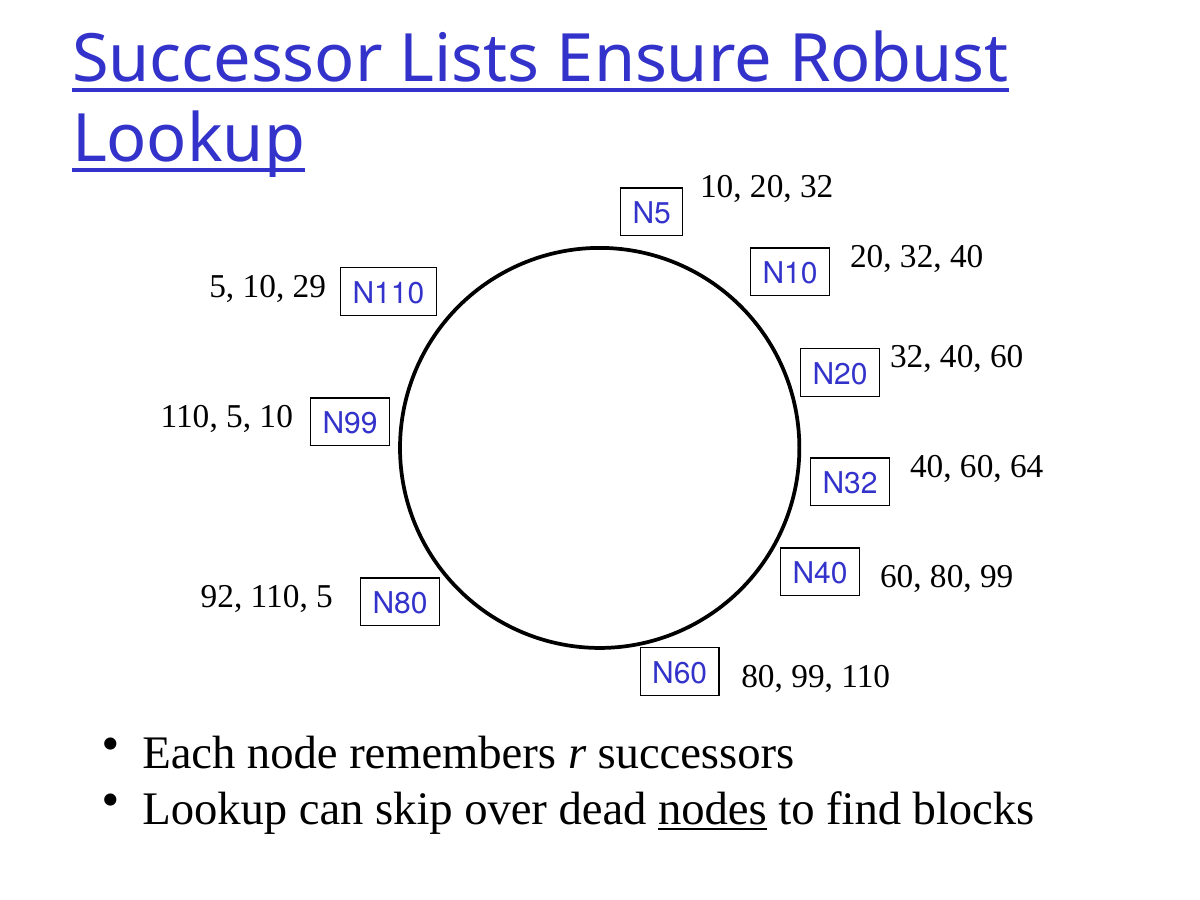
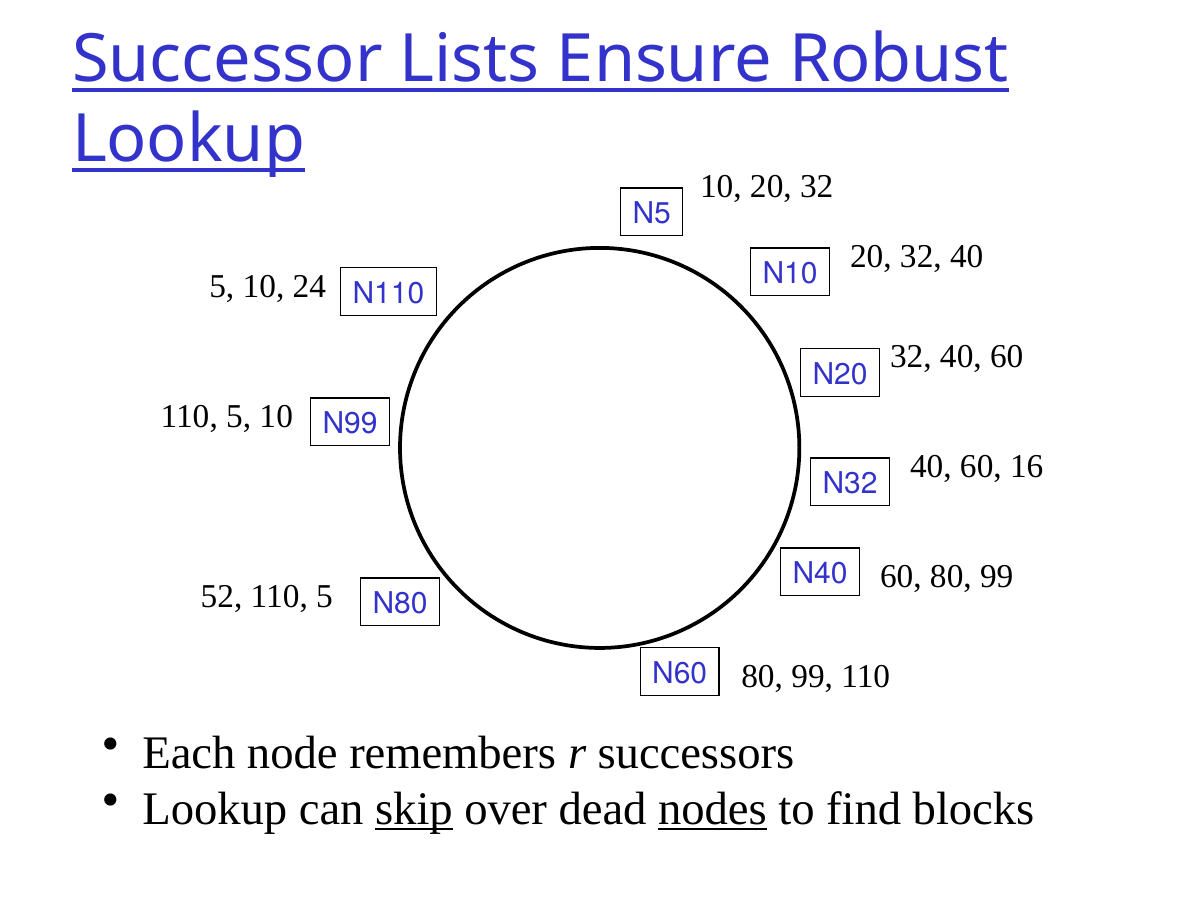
29: 29 -> 24 (309, 286)
64: 64 -> 16 (1027, 466)
92: 92 -> 52 (222, 596)
skip underline: none -> present (414, 809)
